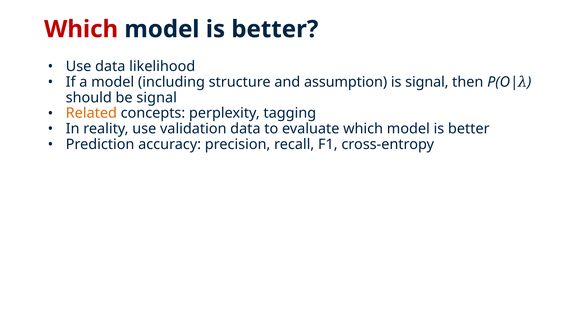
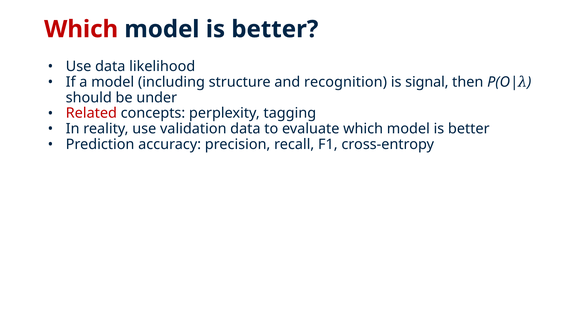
assumption: assumption -> recognition (346, 82)
be signal: signal -> under (157, 98)
Related colour: orange -> red (91, 113)
